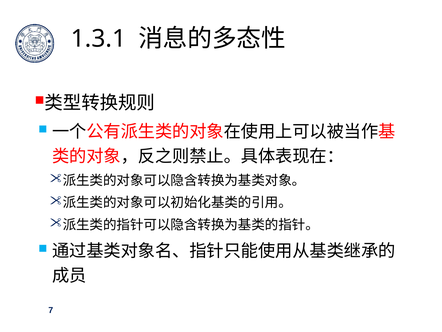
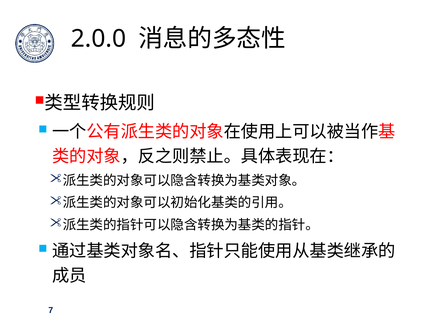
1.3.1: 1.3.1 -> 2.0.0 (99, 39)
